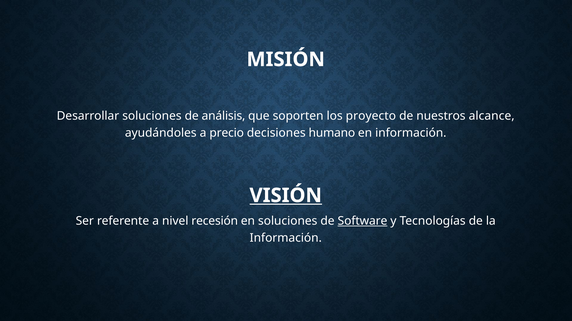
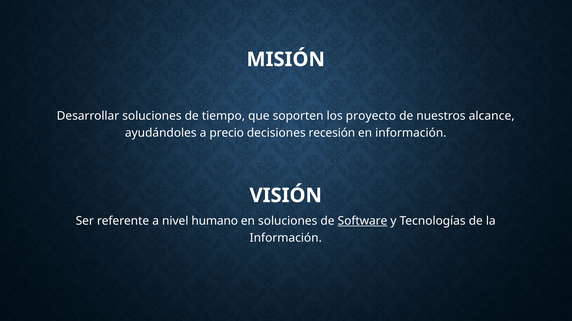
análisis: análisis -> tiempo (223, 116)
humano: humano -> recesión (332, 133)
VISIÓN underline: present -> none (286, 196)
recesión: recesión -> humano (215, 221)
